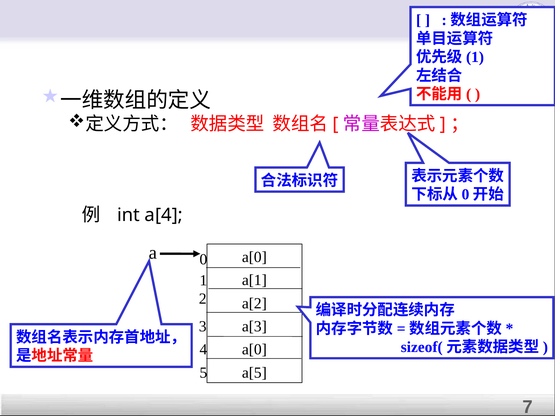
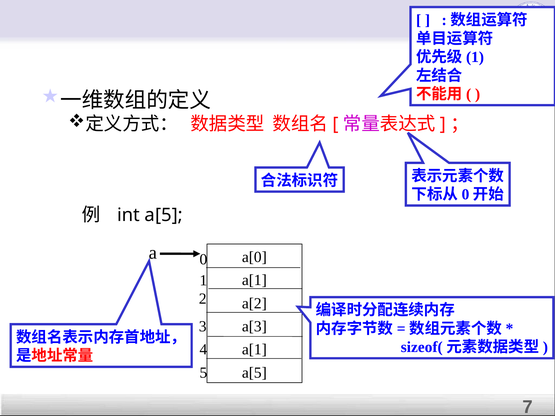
int a[4: a[4 -> a[5 (164, 215)
a[0: a[0 -> a[1 (254, 350)
